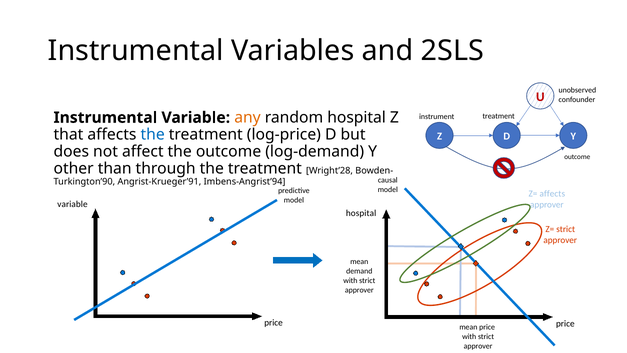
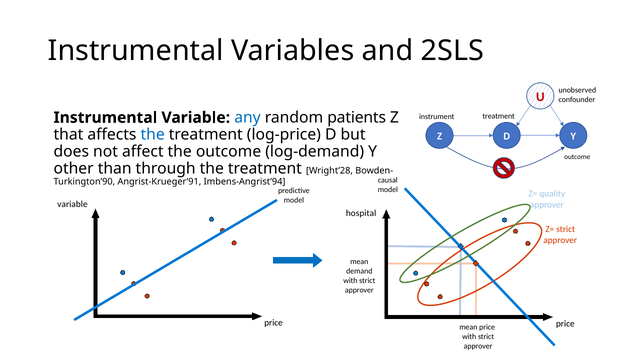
any colour: orange -> blue (247, 118)
random hospital: hospital -> patients (357, 118)
Z= affects: affects -> quality (552, 194)
